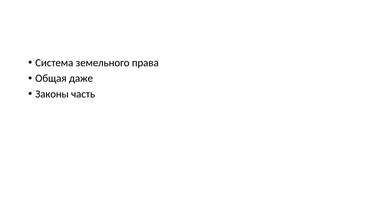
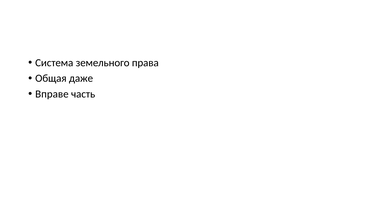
Законы: Законы -> Вправе (52, 94)
